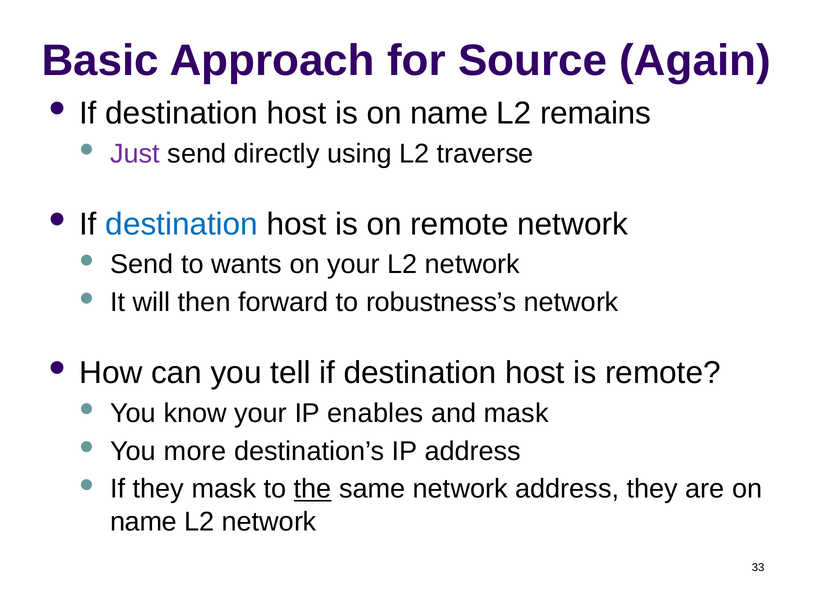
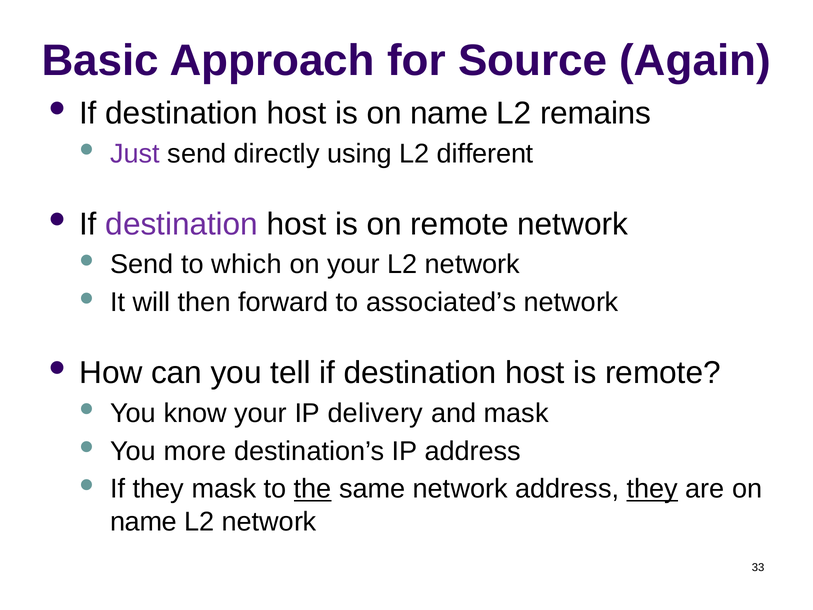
traverse: traverse -> different (485, 154)
destination colour: blue -> purple (182, 224)
wants: wants -> which (246, 264)
robustness’s: robustness’s -> associated’s (441, 302)
enables: enables -> delivery (375, 413)
they underline: none -> present (652, 489)
